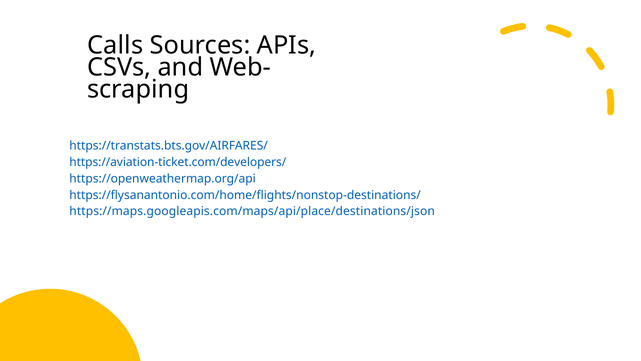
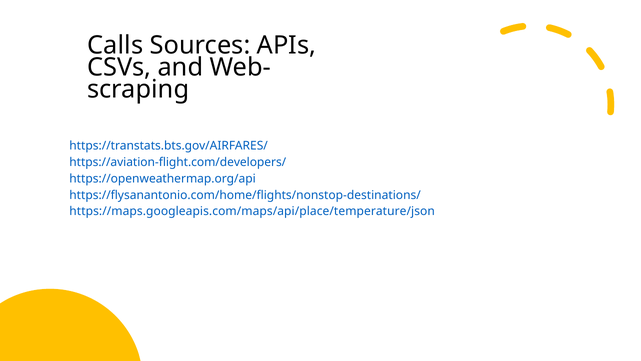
https://aviation-ticket.com/developers/: https://aviation-ticket.com/developers/ -> https://aviation-flight.com/developers/ (178, 162)
https://maps.googleapis.com/maps/api/place/destinations/json: https://maps.googleapis.com/maps/api/place/destinations/json -> https://maps.googleapis.com/maps/api/place/temperature/json (252, 211)
